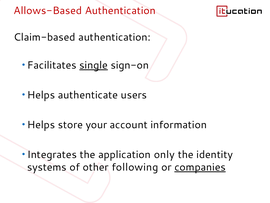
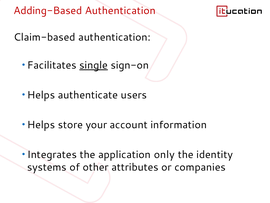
Allows-Based: Allows-Based -> Adding-Based (48, 11)
following: following -> attributes (135, 167)
companies underline: present -> none (200, 167)
